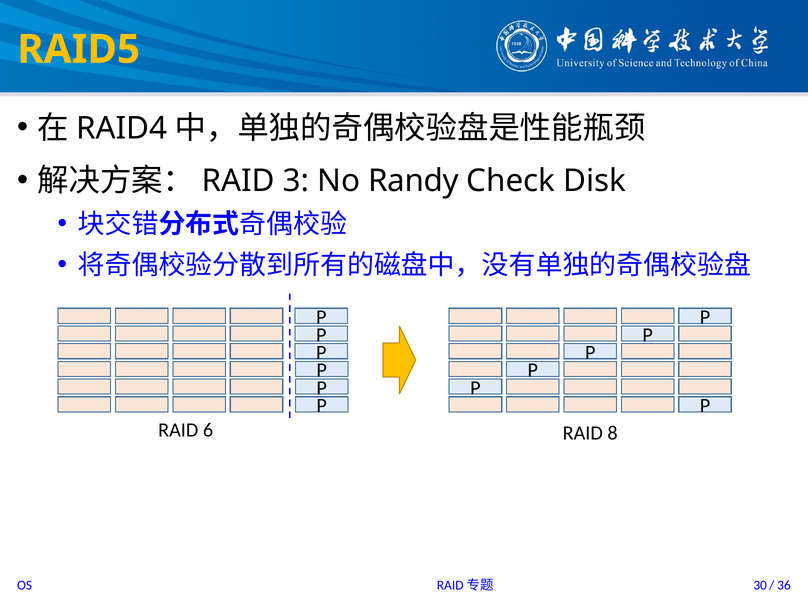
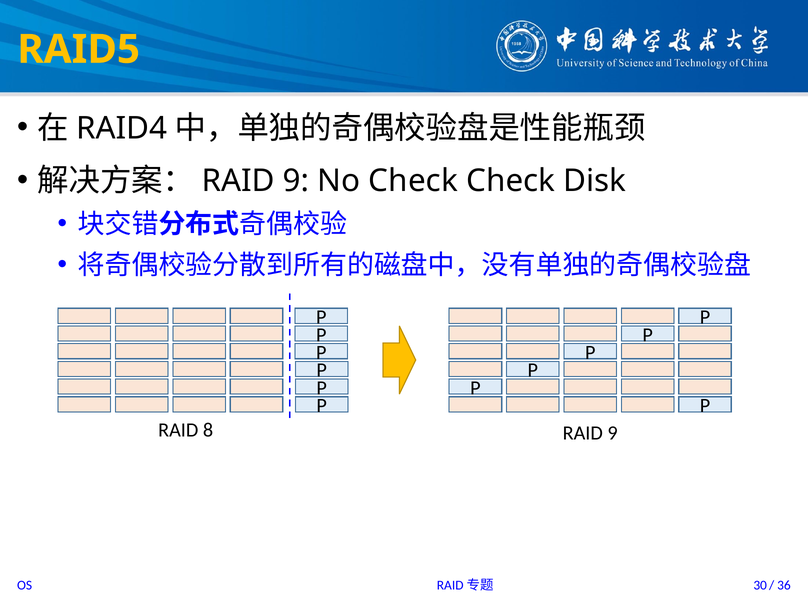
3: 3 -> 9 (296, 181)
No Randy: Randy -> Check (413, 181)
6: 6 -> 8 (208, 430)
8: 8 -> 9 (613, 433)
